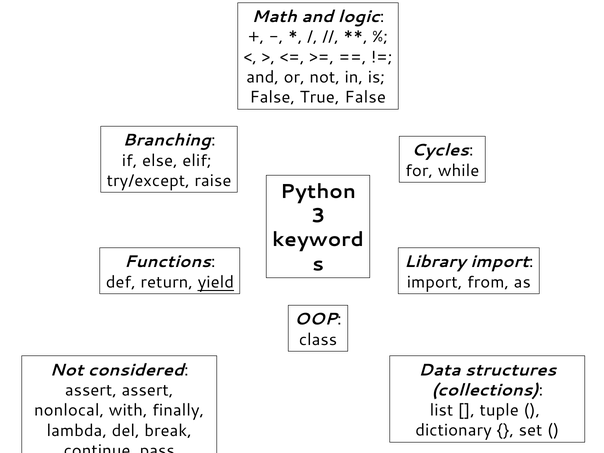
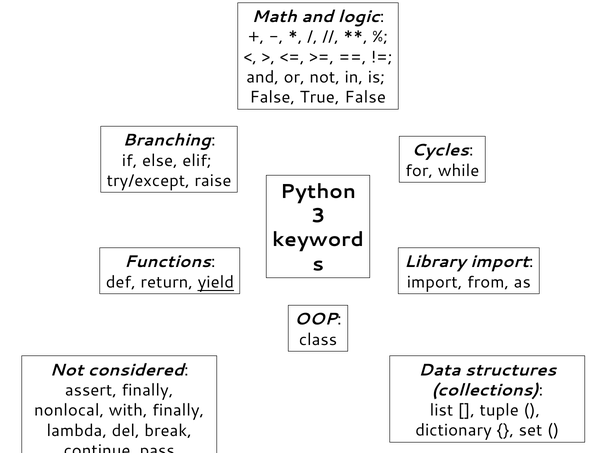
assert assert: assert -> finally (147, 390)
